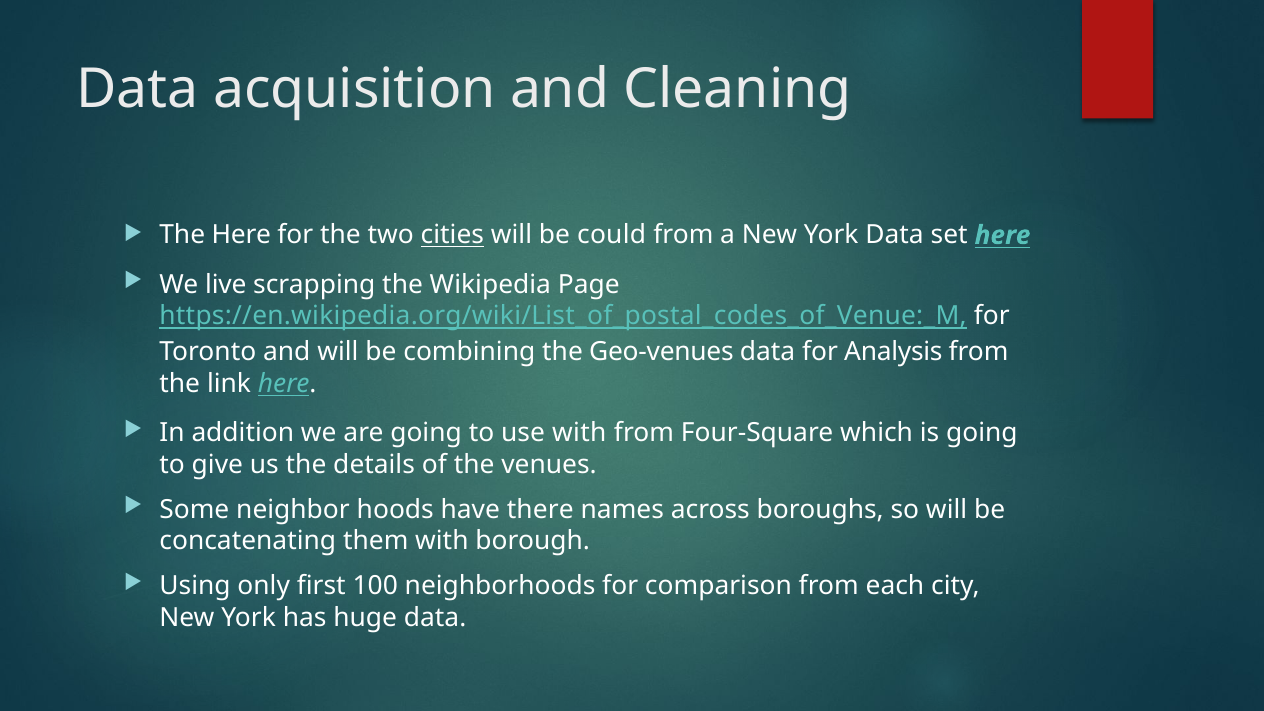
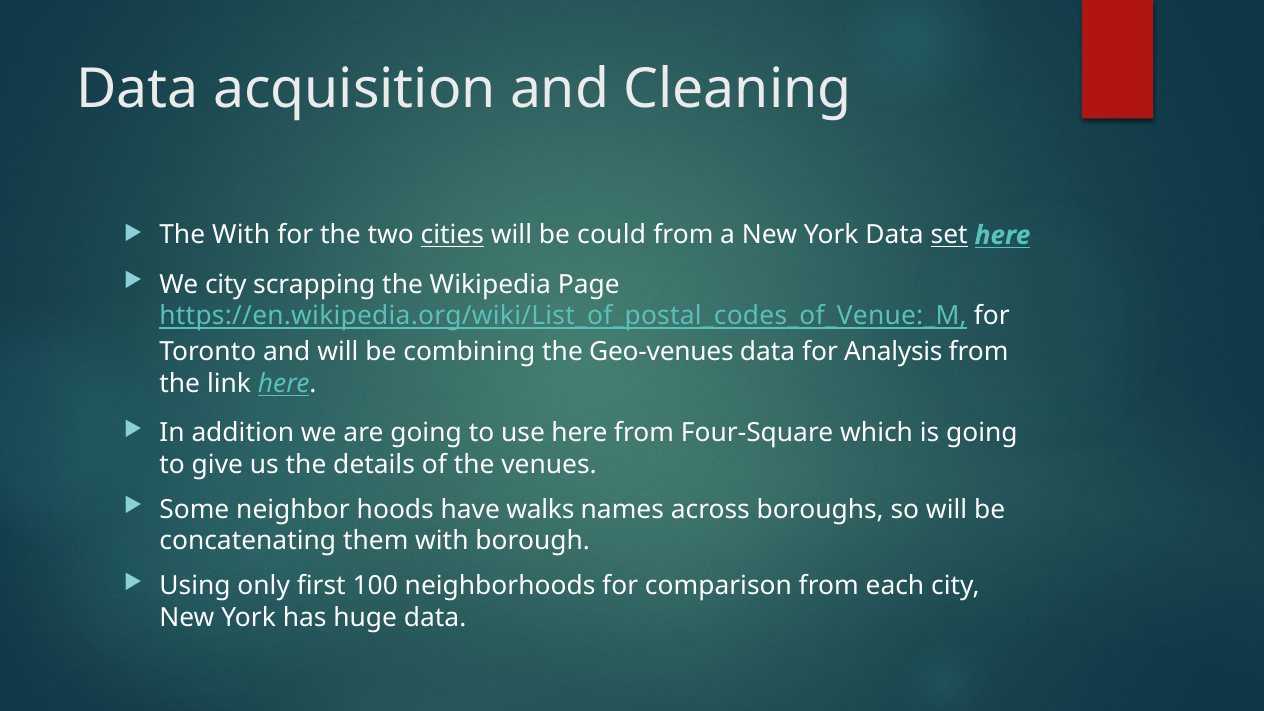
The Here: Here -> With (241, 235)
set underline: none -> present (949, 235)
We live: live -> city (226, 284)
use with: with -> here (580, 433)
there: there -> walks (540, 509)
